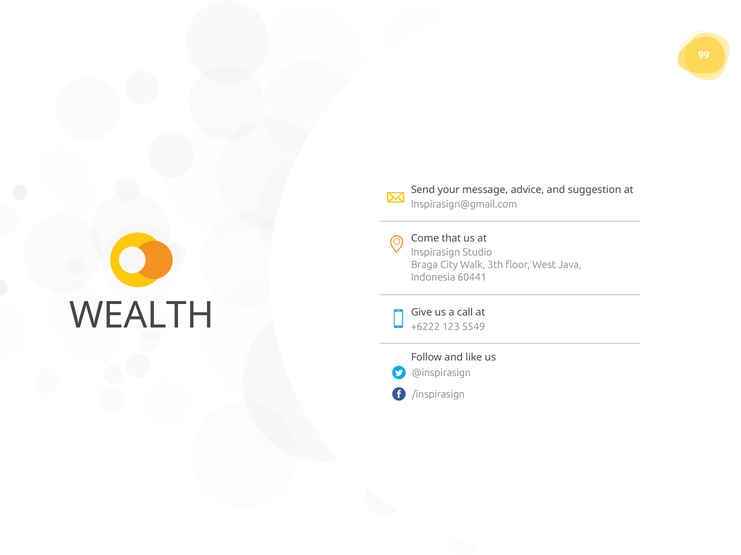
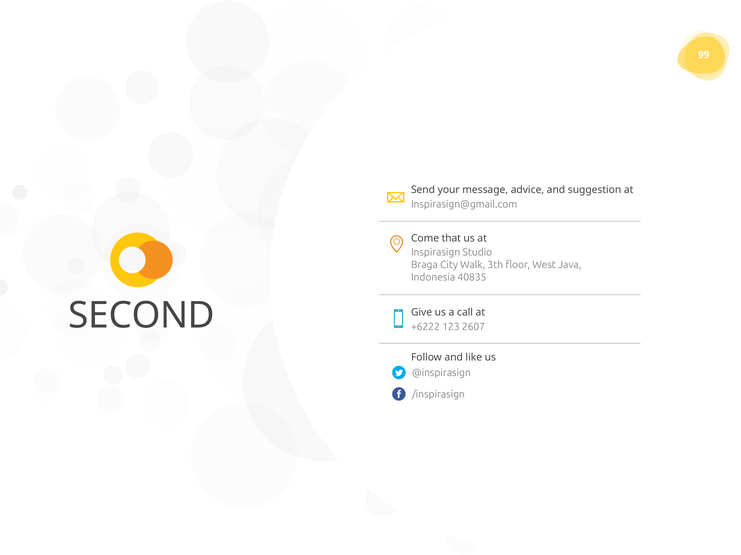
60441: 60441 -> 40835 (472, 278)
WEALTH: WEALTH -> SECOND (142, 316)
5549: 5549 -> 2607 (474, 327)
